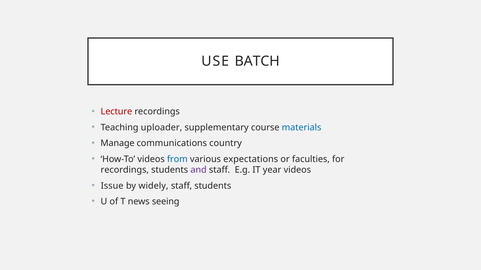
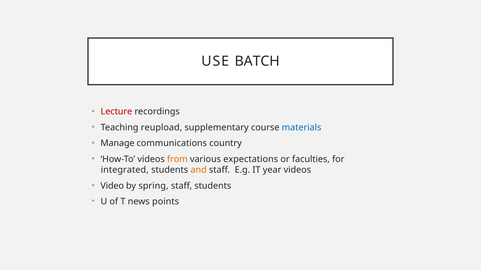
uploader: uploader -> reupload (162, 128)
from colour: blue -> orange (177, 159)
recordings: recordings -> integrated (125, 170)
and colour: purple -> orange (199, 170)
Issue: Issue -> Video (112, 186)
widely: widely -> spring (153, 186)
seeing: seeing -> points (166, 202)
